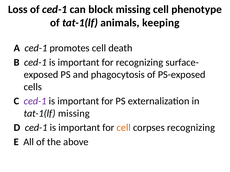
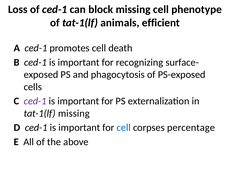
keeping: keeping -> efficient (161, 23)
cell colour: orange -> blue (124, 128)
corpses recognizing: recognizing -> percentage (191, 128)
